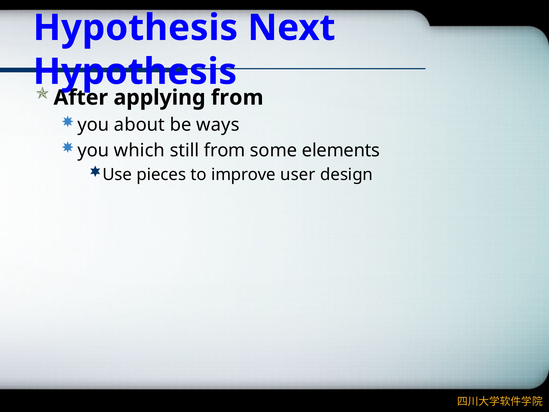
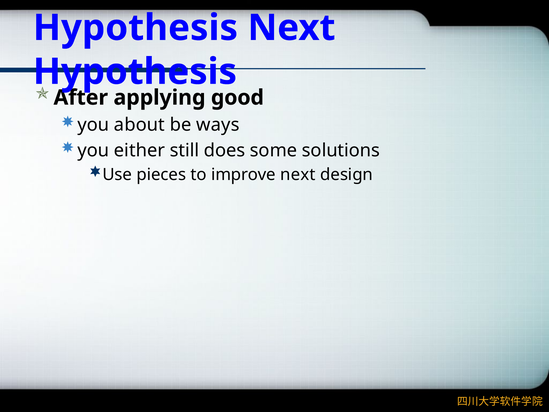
from: from -> good (237, 98)
which: which -> either (139, 150)
still from: from -> does (225, 150)
elements: elements -> solutions (341, 150)
improve user: user -> next (298, 175)
